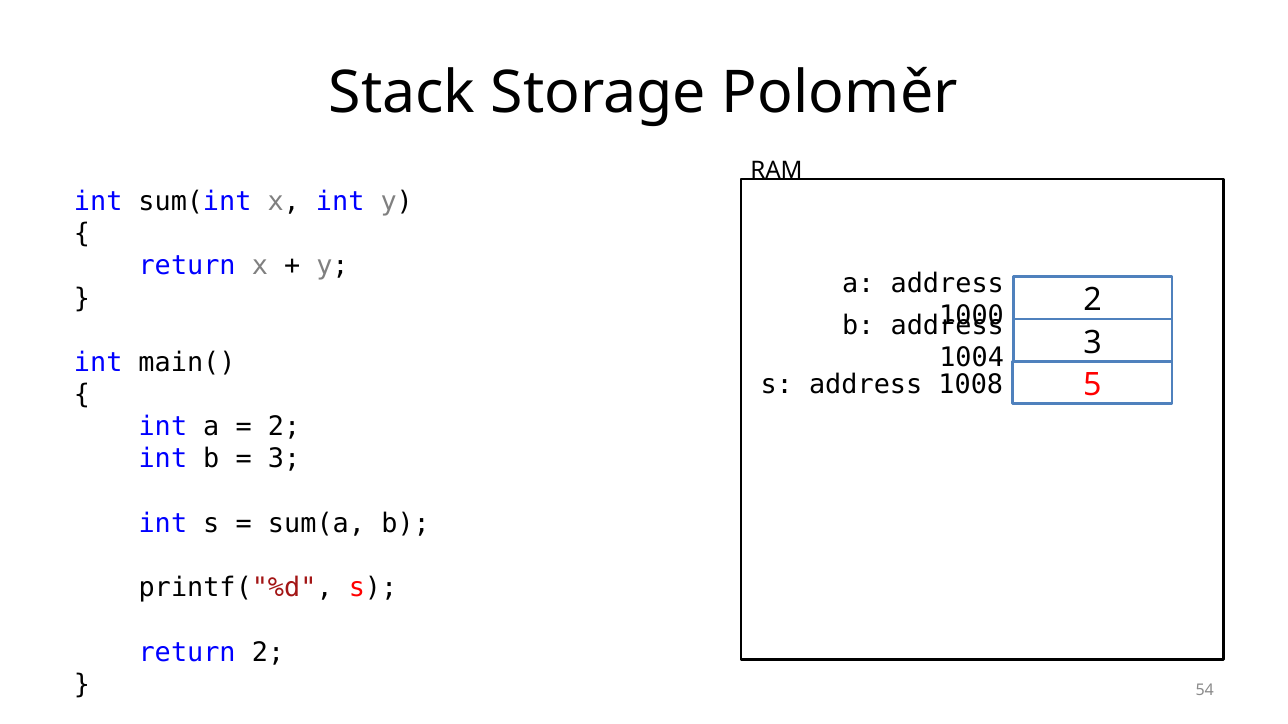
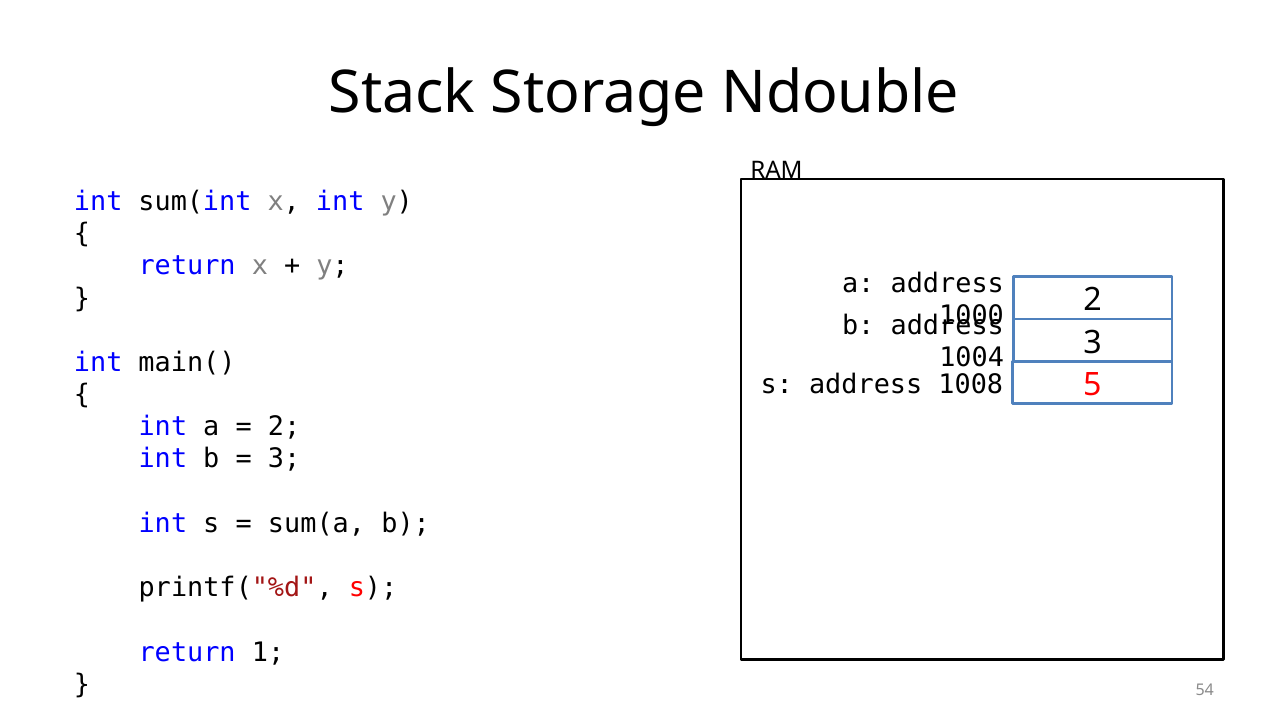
Poloměr: Poloměr -> Ndouble (840, 94)
return 2: 2 -> 1 (268, 653)
